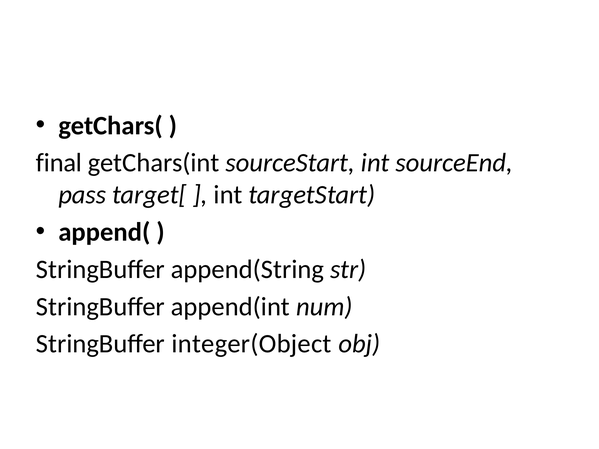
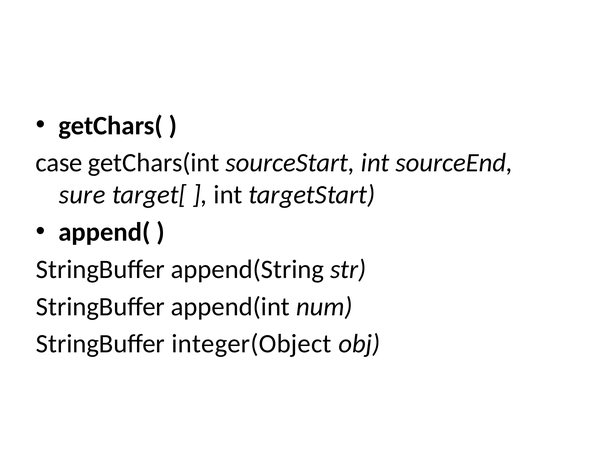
final: final -> case (59, 163)
pass: pass -> sure (82, 195)
